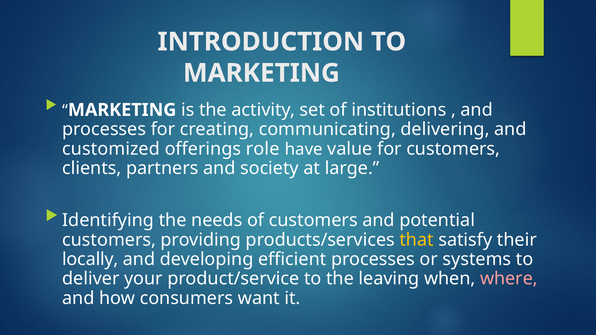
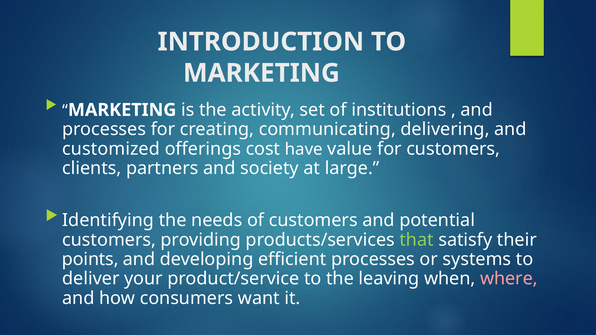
role: role -> cost (263, 149)
that colour: yellow -> light green (417, 240)
locally: locally -> points (90, 259)
